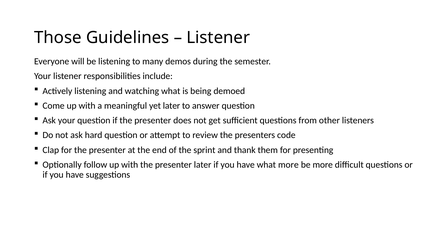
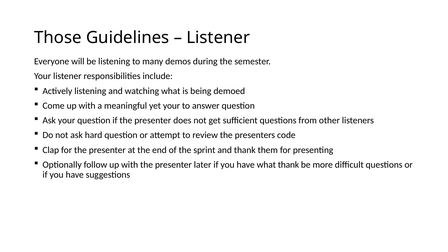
yet later: later -> your (172, 106)
what more: more -> thank (288, 165)
